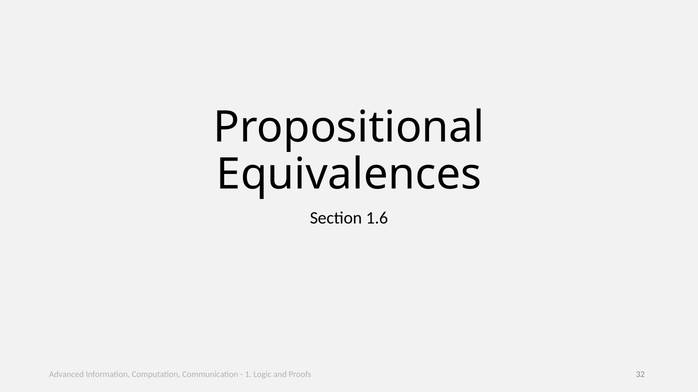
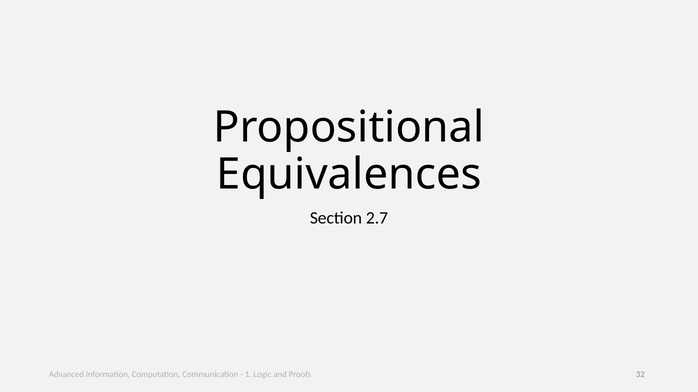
1.6: 1.6 -> 2.7 (377, 218)
